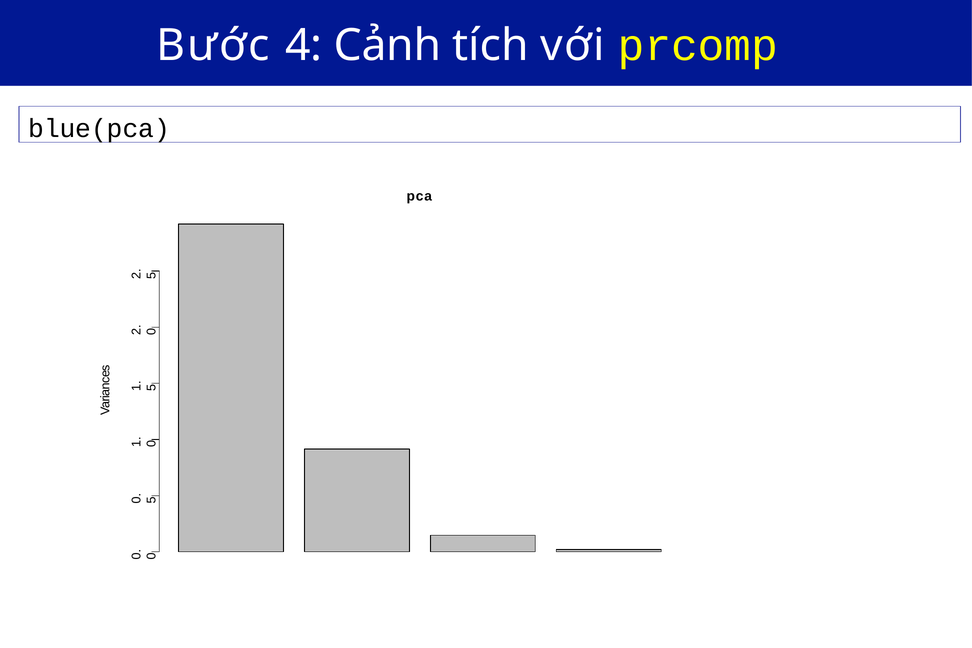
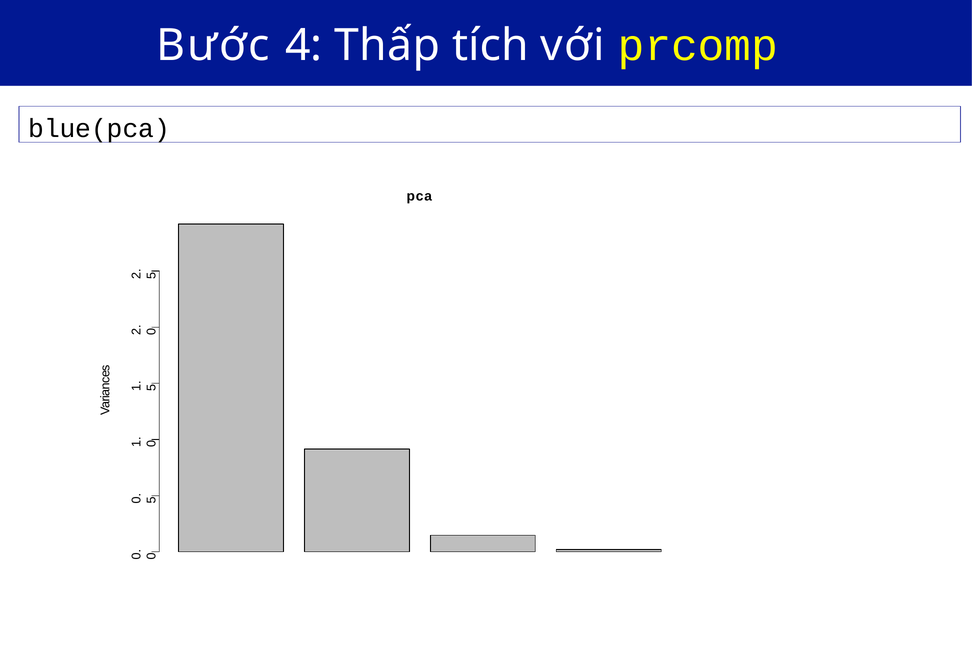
Cảnh: Cảnh -> Thấp (387, 45)
